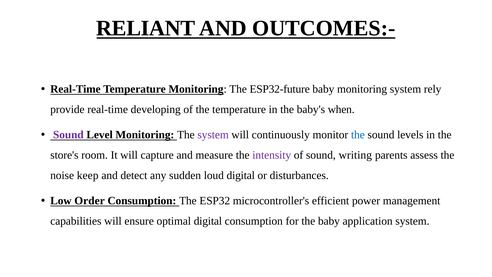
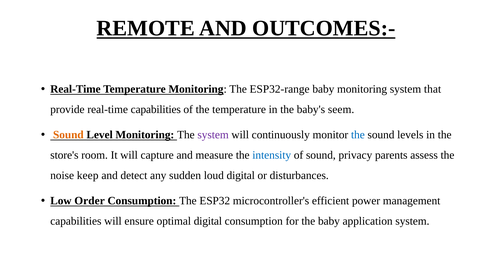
RELIANT: RELIANT -> REMOTE (146, 28)
ESP32-future: ESP32-future -> ESP32-range (280, 89)
rely: rely -> that (433, 89)
real-time developing: developing -> capabilities (156, 109)
when: when -> seem (341, 109)
Sound colour: purple -> orange (68, 135)
intensity colour: purple -> blue (272, 155)
writing: writing -> privacy (355, 155)
